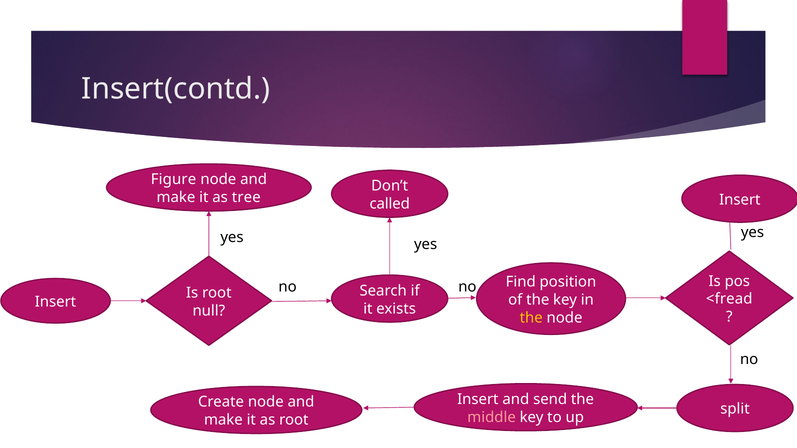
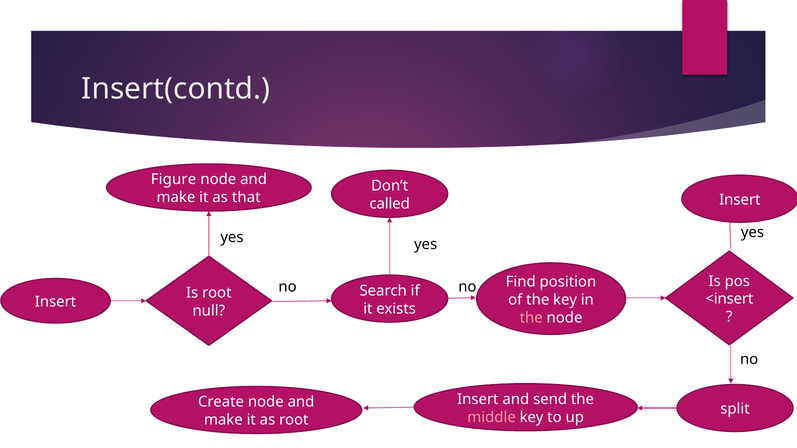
tree: tree -> that (246, 198)
<fread: <fread -> <insert (729, 299)
the colour: yellow -> pink (531, 318)
